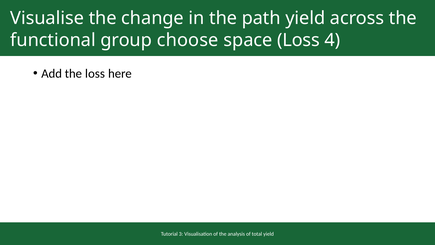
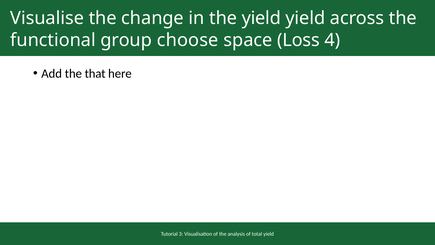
the path: path -> yield (261, 18)
the loss: loss -> that (95, 74)
